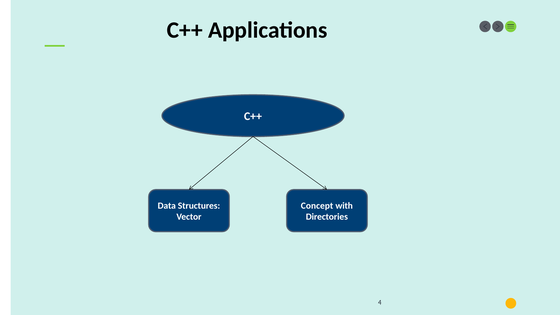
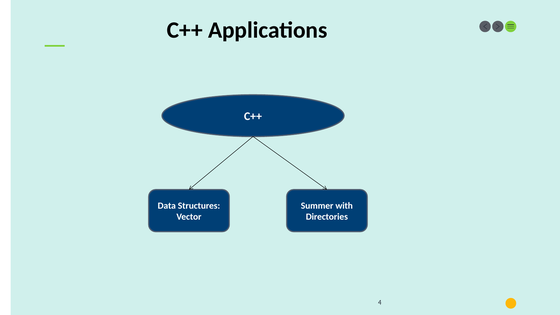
Concept: Concept -> Summer (317, 206)
